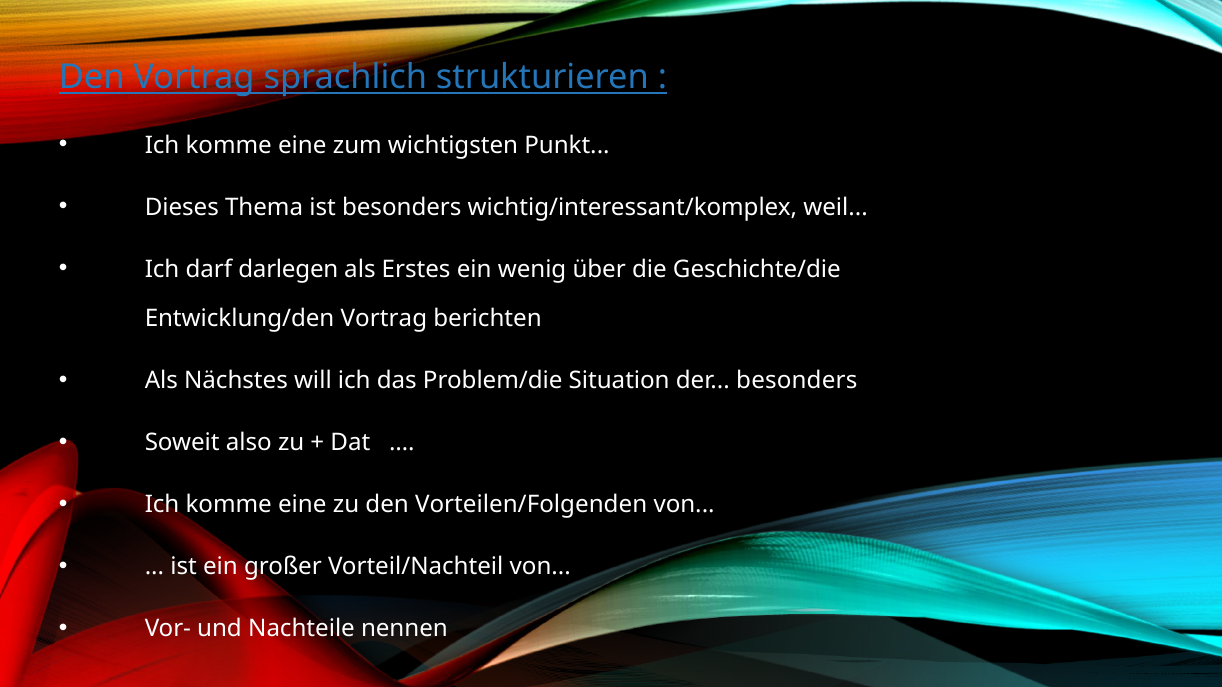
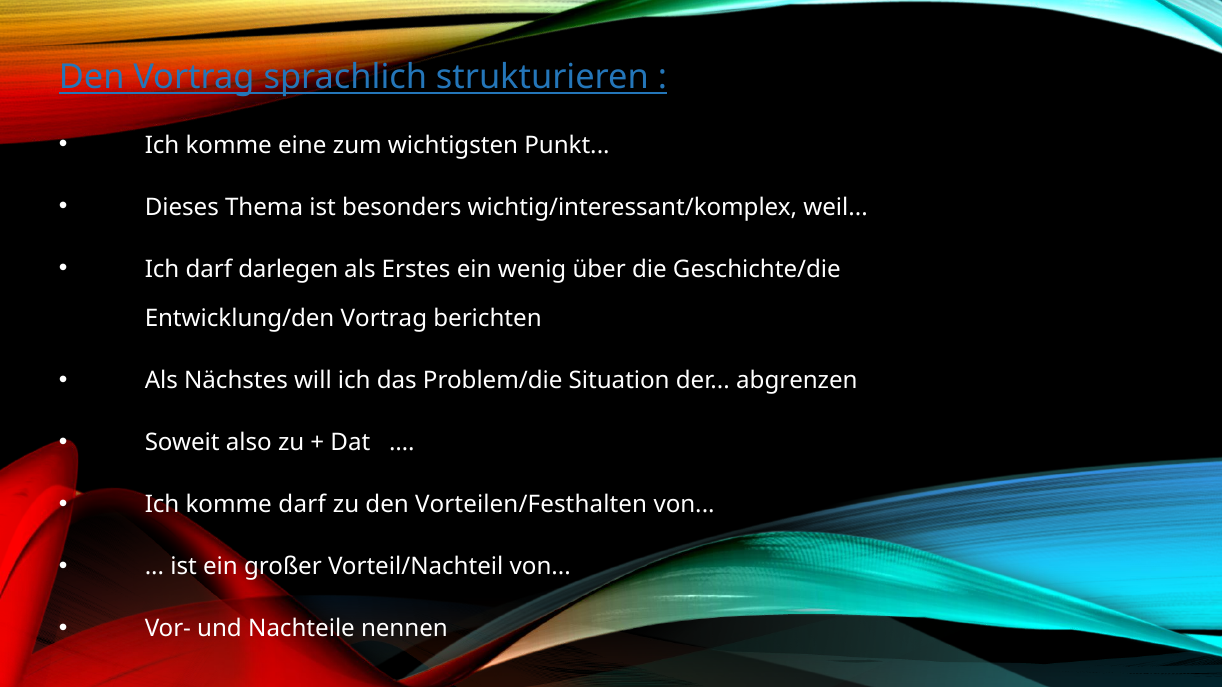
der besonders: besonders -> abgrenzen (797, 381)
eine: eine -> darf (302, 505)
Vorteilen/Folgenden: Vorteilen/Folgenden -> Vorteilen/Festhalten (531, 505)
